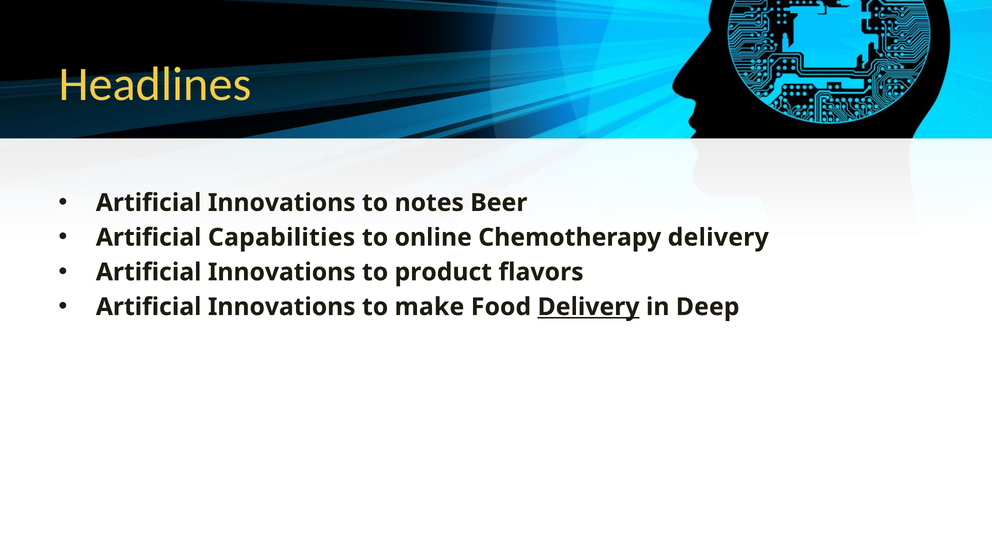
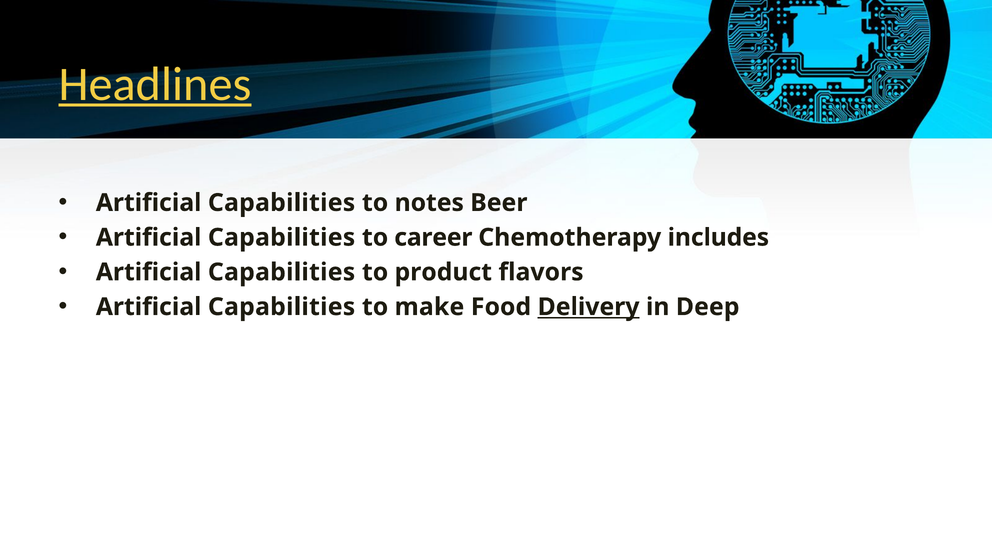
Headlines underline: none -> present (155, 84)
Innovations: Innovations -> Capabilities (282, 203)
online: online -> career (433, 237)
Chemotherapy delivery: delivery -> includes (718, 237)
Innovations: Innovations -> Capabilities (282, 272)
Innovations: Innovations -> Capabilities (282, 307)
